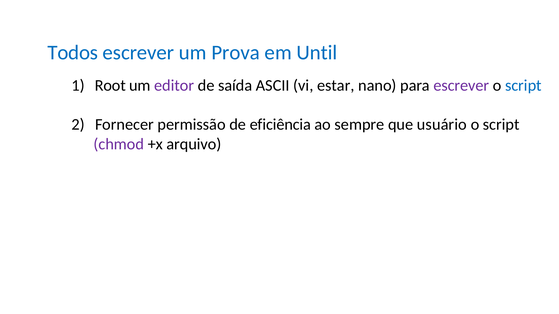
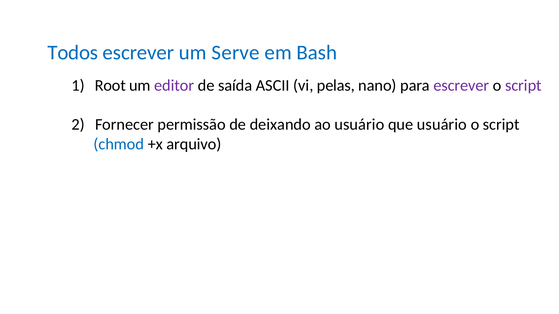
Prova: Prova -> Serve (236, 53)
Until: Until -> Bash (317, 53)
estar: estar -> pelas (336, 85)
script colour: blue -> purple (523, 85)
eficiência: eficiência -> deixando (280, 125)
ao sempre: sempre -> usuário (359, 125)
chmod colour: purple -> blue (119, 144)
